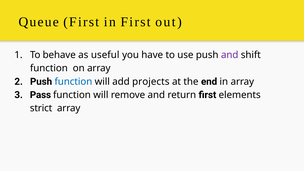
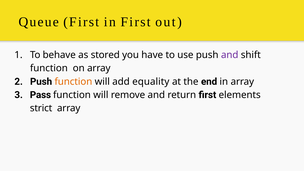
useful: useful -> stored (105, 55)
function colour: blue -> orange (73, 82)
projects: projects -> equality (151, 82)
